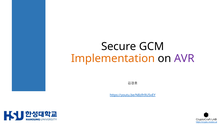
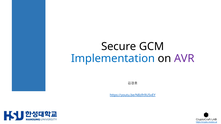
Implementation colour: orange -> blue (113, 59)
